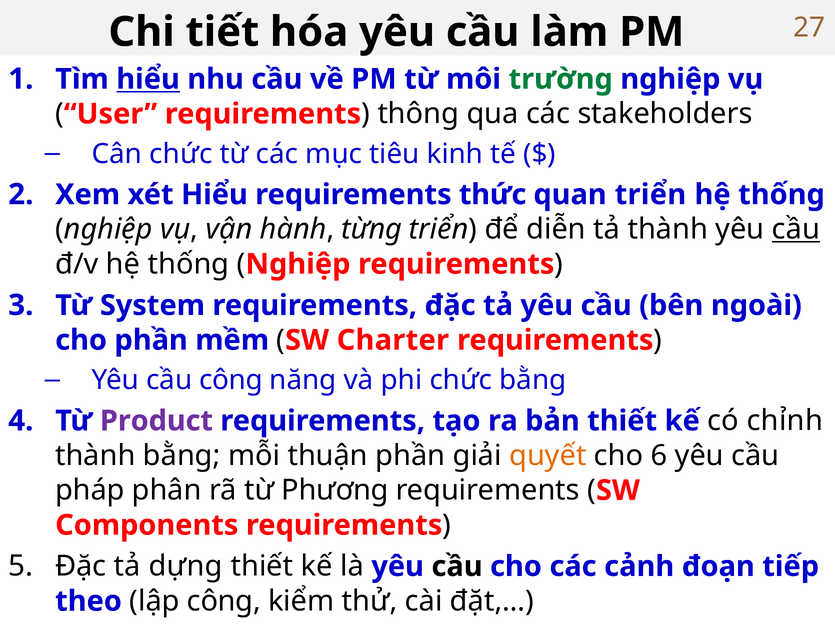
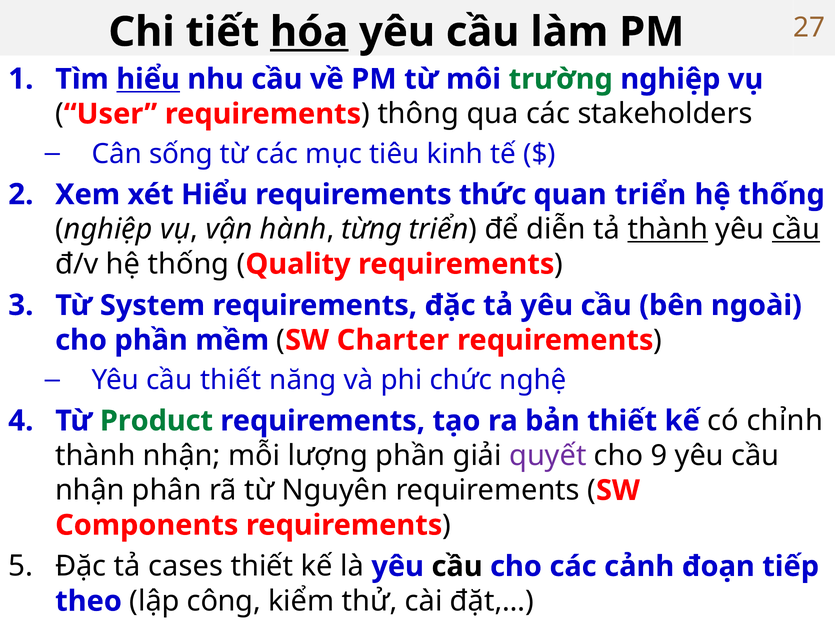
hóa underline: none -> present (309, 32)
Cân chức: chức -> sống (181, 154)
thành underline: none -> present (668, 229)
Nghiệp: Nghiệp -> Quality (298, 264)
cầu công: công -> thiết (231, 380)
chức bằng: bằng -> nghệ (533, 380)
Product colour: purple -> green (156, 421)
thành bằng: bằng -> nhận (182, 456)
thuận: thuận -> lượng (328, 456)
quyết colour: orange -> purple (548, 456)
6: 6 -> 9 (659, 456)
pháp: pháp -> nhận (90, 491)
Phương: Phương -> Nguyên (335, 491)
dựng: dựng -> cases (186, 567)
